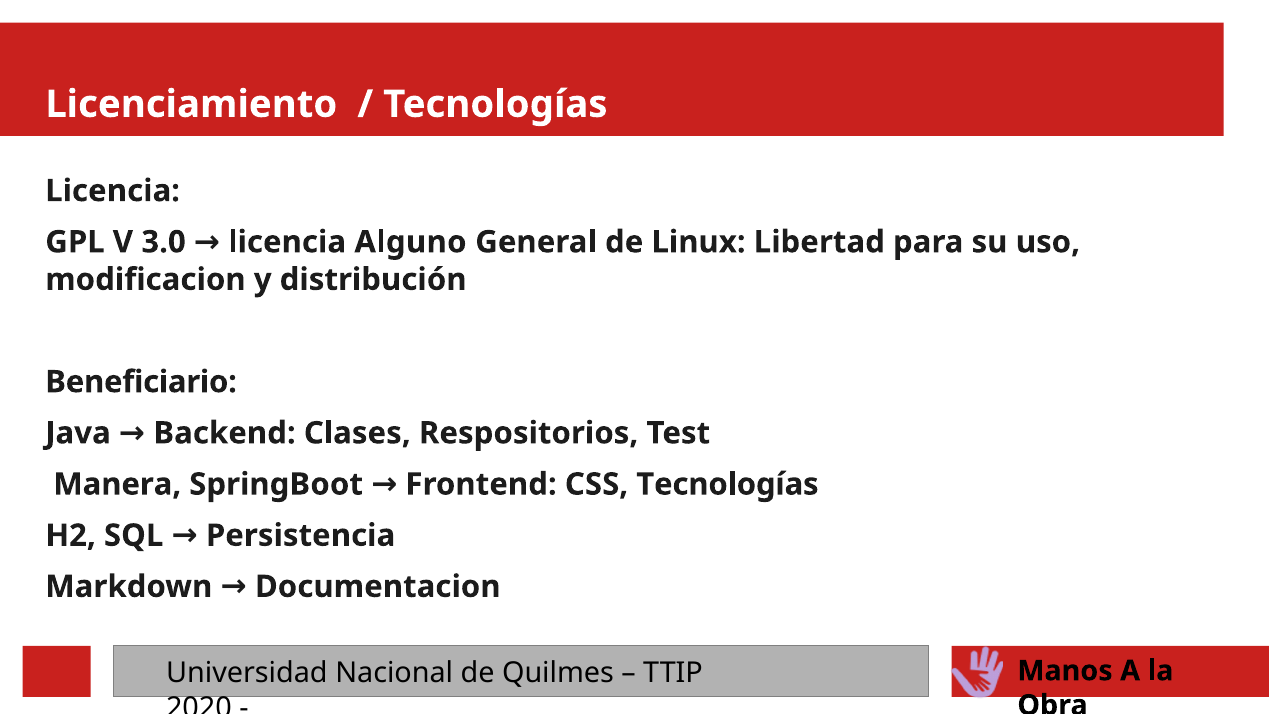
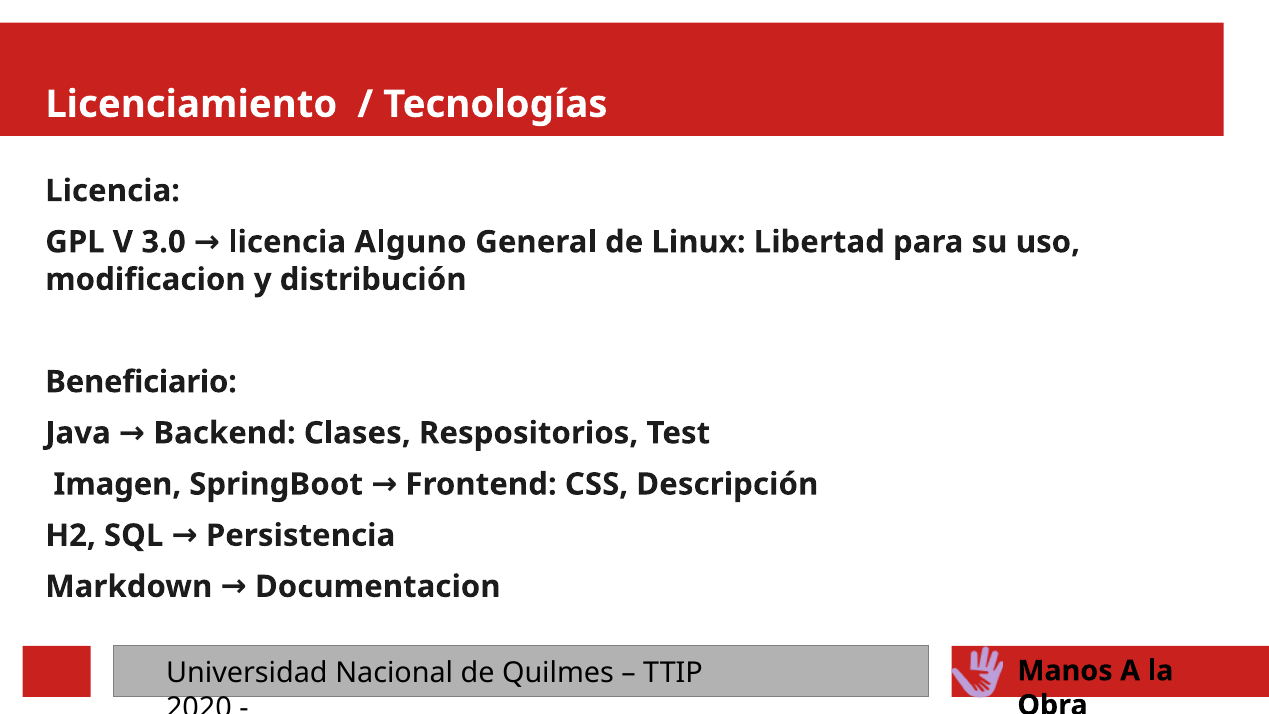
Manera: Manera -> Imagen (117, 484)
CSS Tecnologías: Tecnologías -> Descripción (727, 484)
